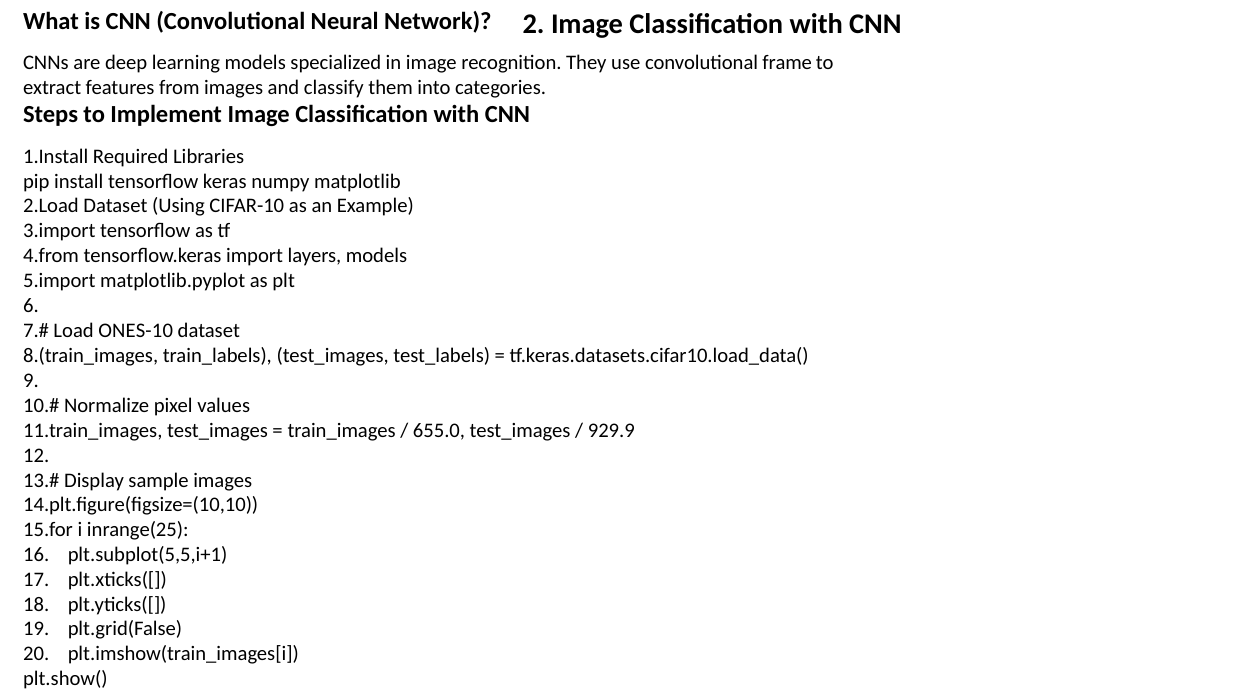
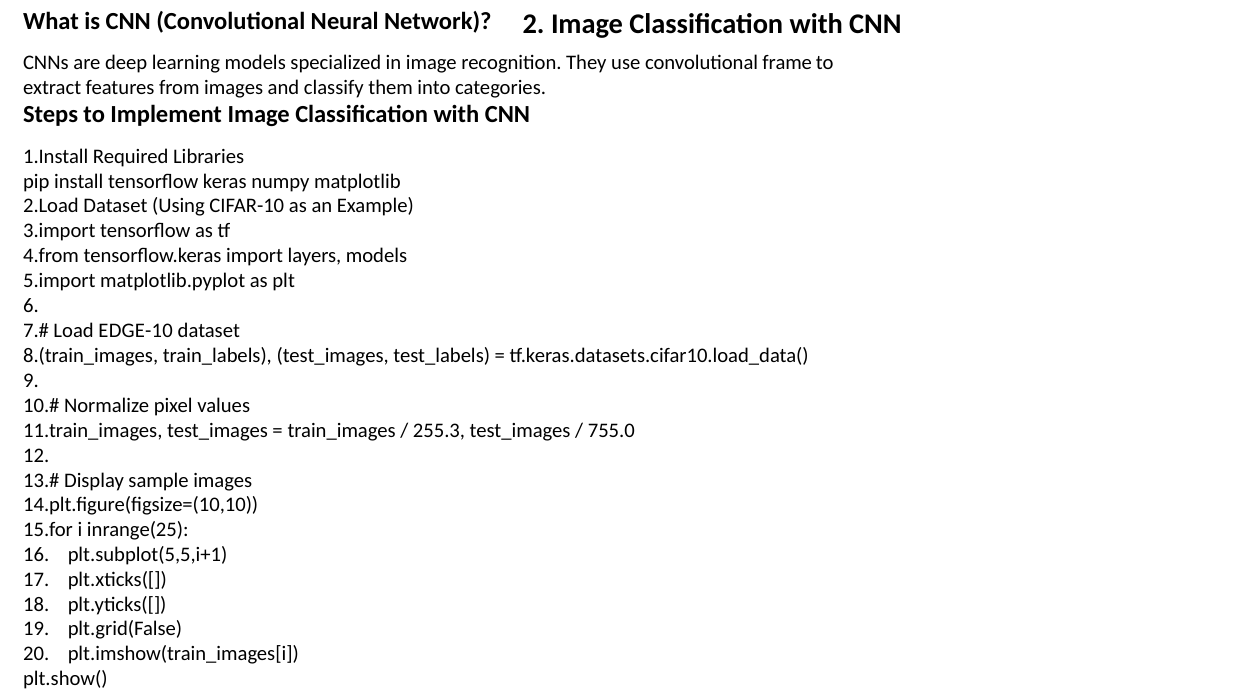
ONES-10: ONES-10 -> EDGE-10 (136, 331)
655.0: 655.0 -> 255.3 (439, 430)
929.9: 929.9 -> 755.0 (611, 430)
